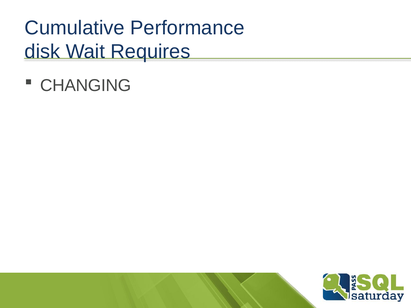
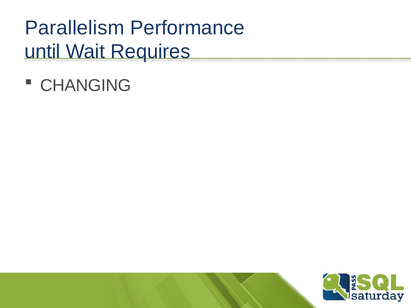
Cumulative: Cumulative -> Parallelism (75, 28)
disk: disk -> until (42, 52)
